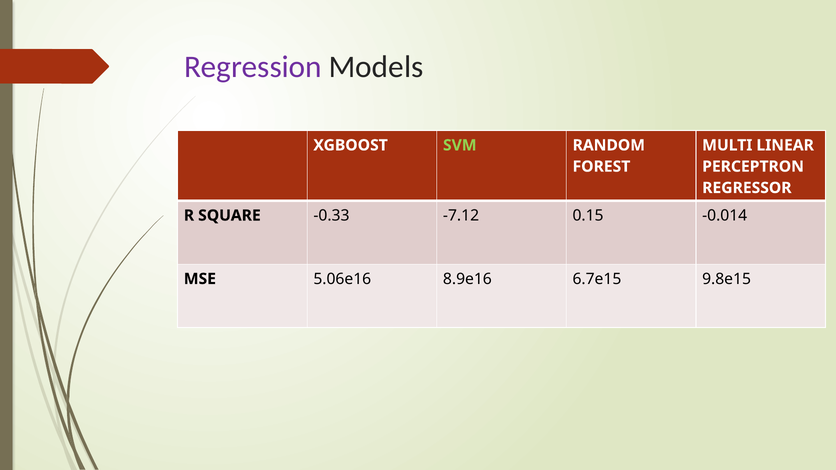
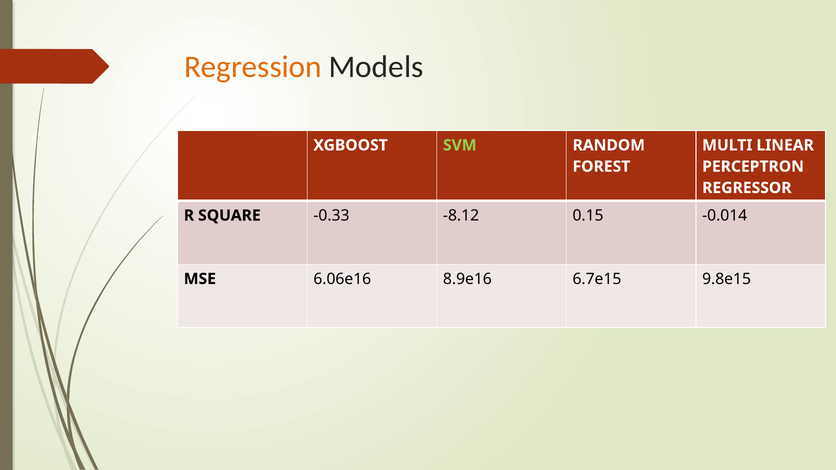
Regression colour: purple -> orange (253, 67)
-7.12: -7.12 -> -8.12 (461, 216)
5.06e16: 5.06e16 -> 6.06e16 (342, 279)
